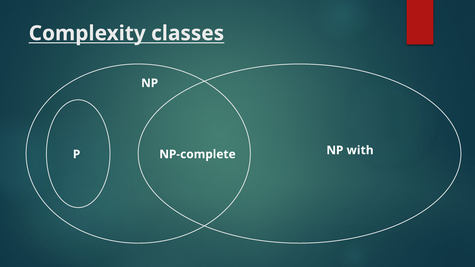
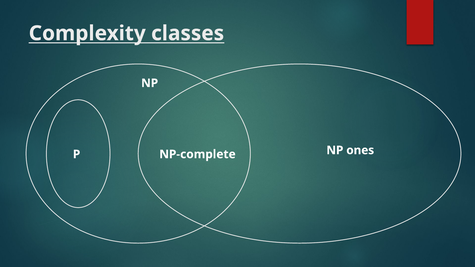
with: with -> ones (360, 150)
